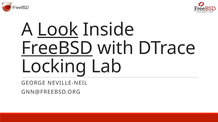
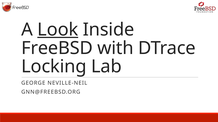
FreeBSD underline: present -> none (57, 48)
